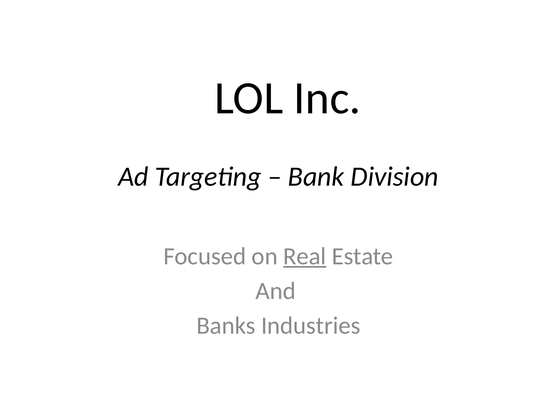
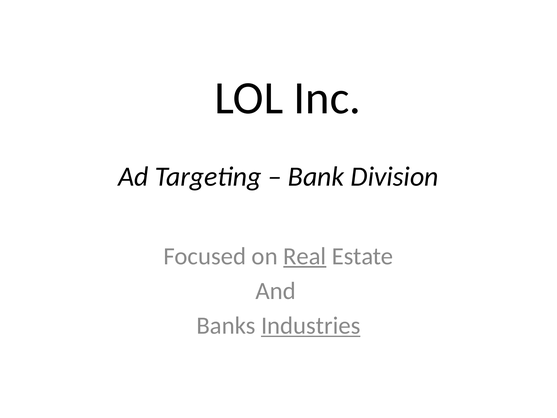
Industries underline: none -> present (311, 325)
